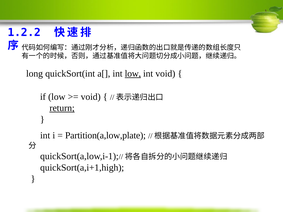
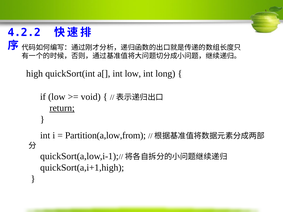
1.2.2: 1.2.2 -> 4.2.2 (24, 32)
long: long -> high (35, 74)
low underline: present -> none (133, 74)
int void: void -> long (165, 74)
Partition(a,low,plate: Partition(a,low,plate -> Partition(a,low,from (105, 136)
